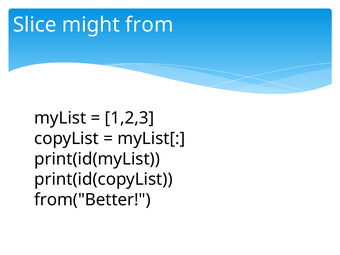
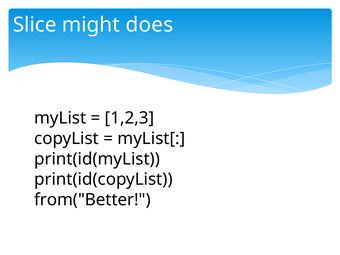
from: from -> does (149, 25)
